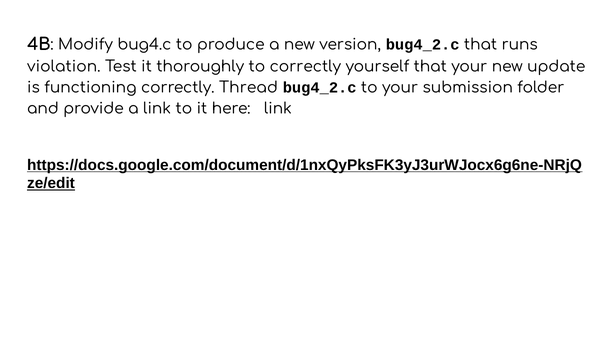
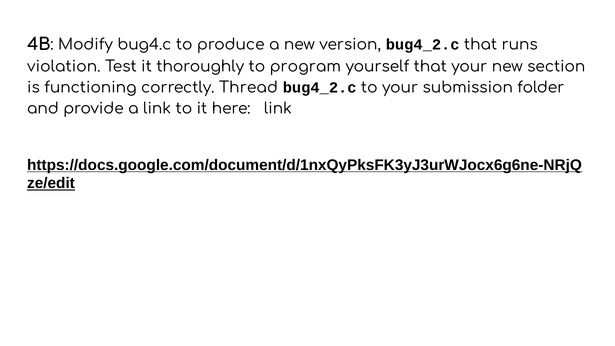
to correctly: correctly -> program (305, 66)
update: update -> section (556, 66)
